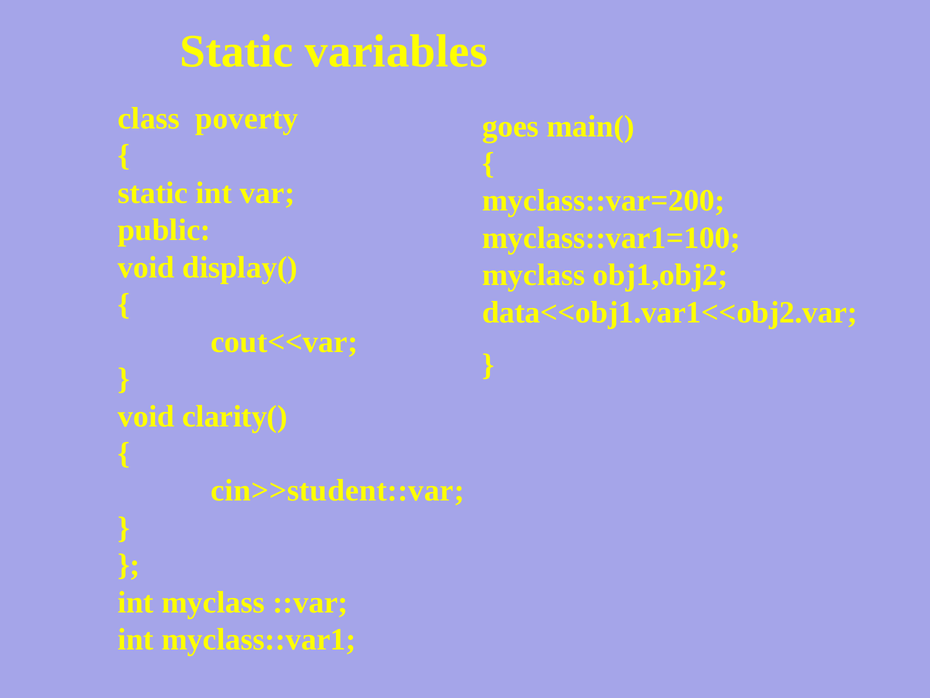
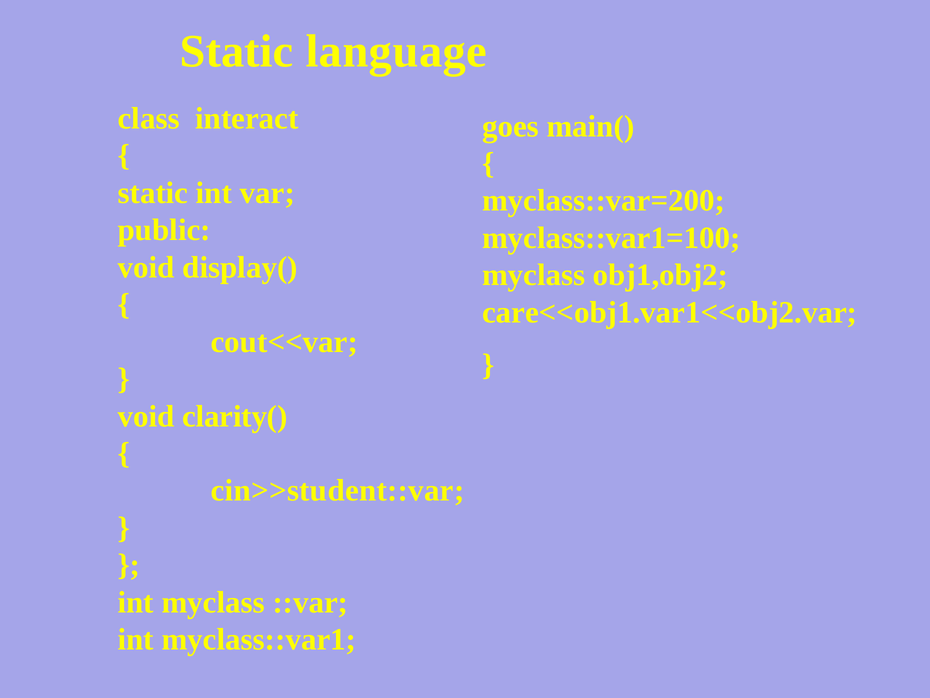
variables: variables -> language (396, 51)
poverty: poverty -> interact (247, 118)
data<<obj1.var1<<obj2.var: data<<obj1.var1<<obj2.var -> care<<obj1.var1<<obj2.var (670, 312)
